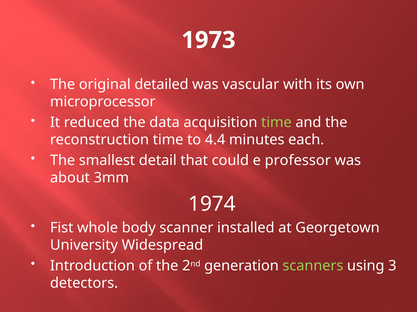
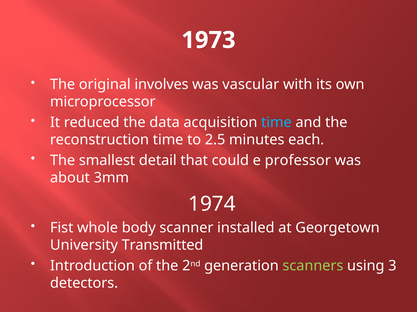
detailed: detailed -> involves (162, 85)
time colour: light green -> light blue (276, 123)
4.4: 4.4 -> 2.5 (215, 140)
Widespread: Widespread -> Transmitted (162, 246)
